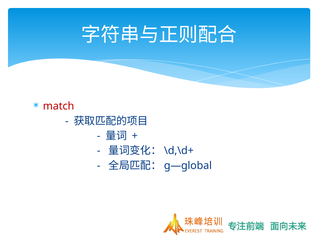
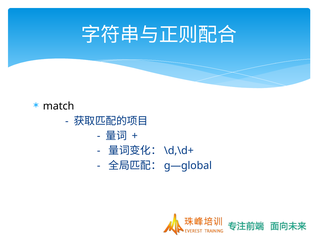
match colour: red -> black (59, 106)
